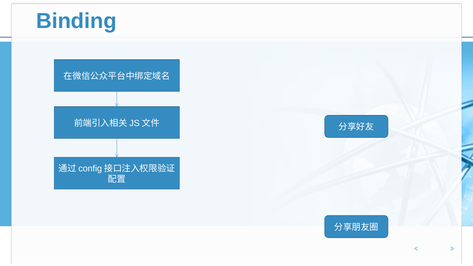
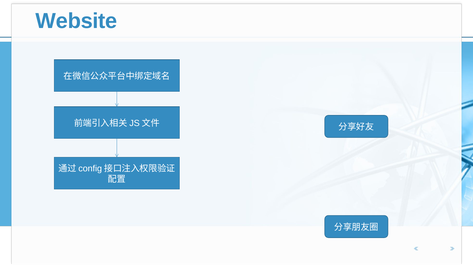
Binding: Binding -> Website (76, 21)
